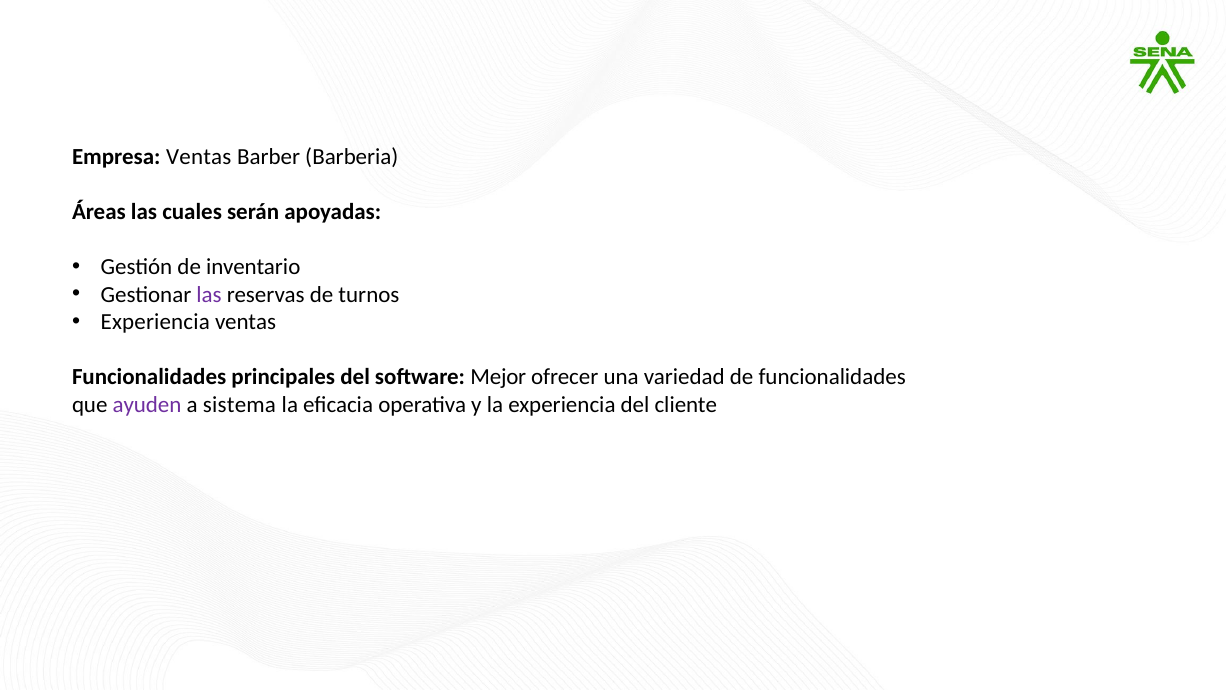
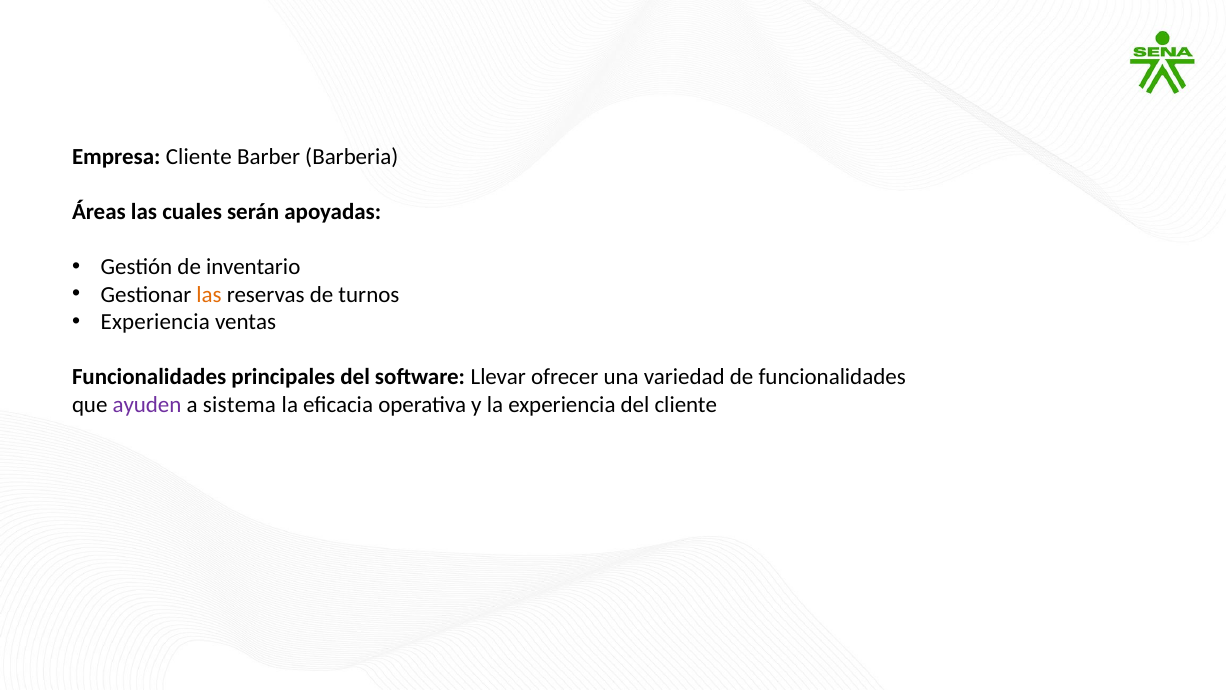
Empresa Ventas: Ventas -> Cliente (199, 156)
las colour: purple -> orange (209, 294)
Mejor: Mejor -> Llevar (498, 377)
